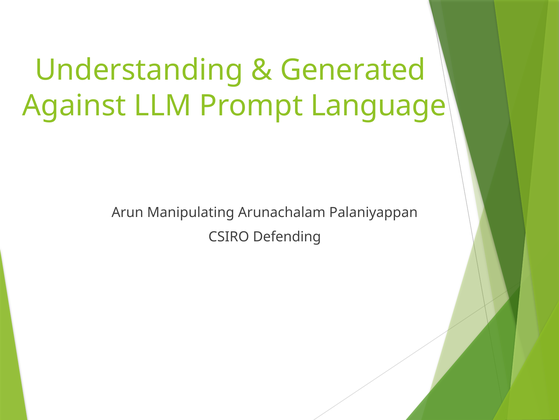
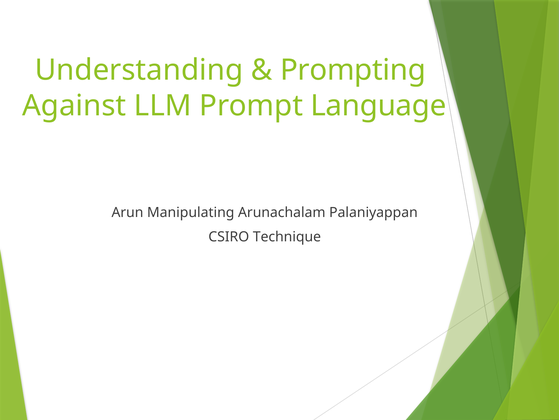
Generated: Generated -> Prompting (353, 70)
Defending: Defending -> Technique (287, 237)
